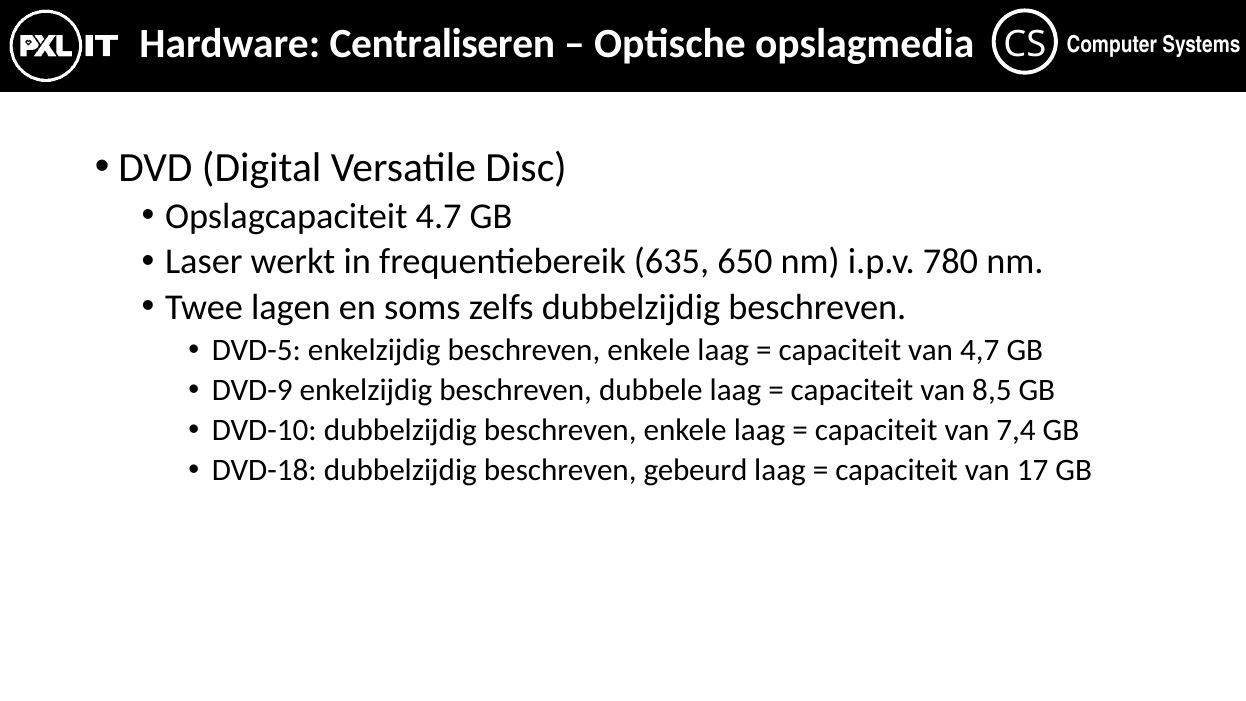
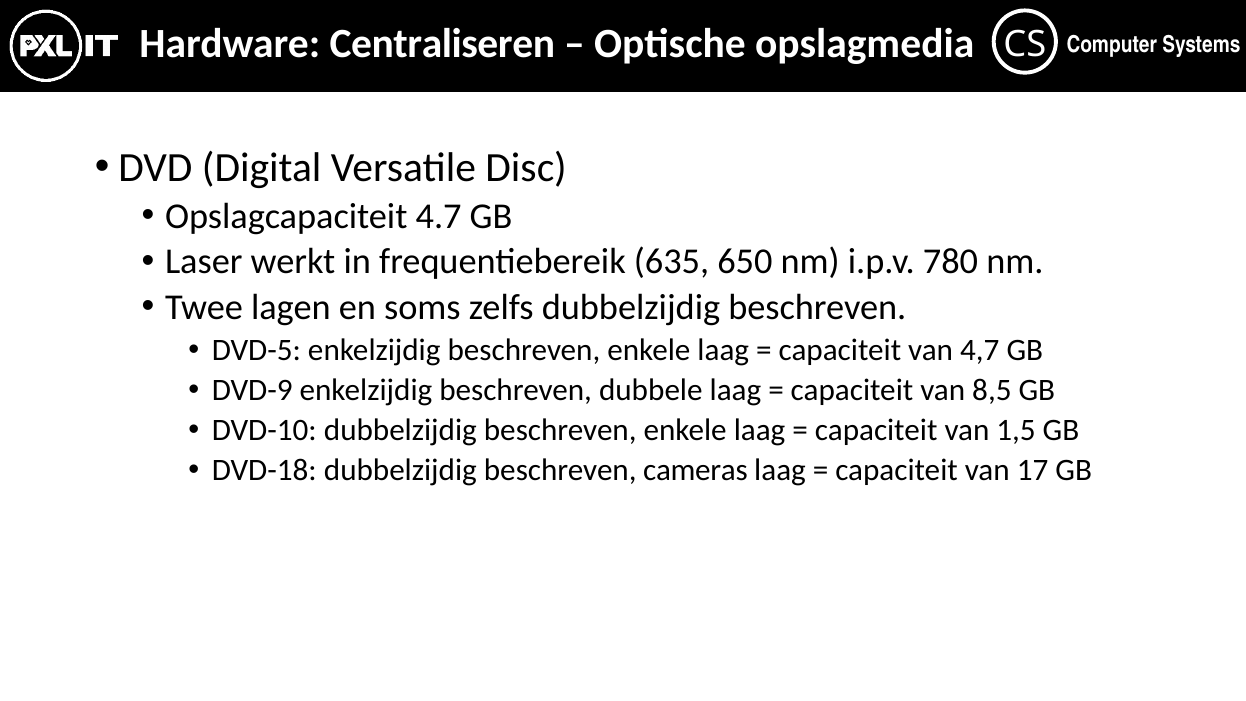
7,4: 7,4 -> 1,5 (1016, 430)
gebeurd: gebeurd -> cameras (695, 471)
